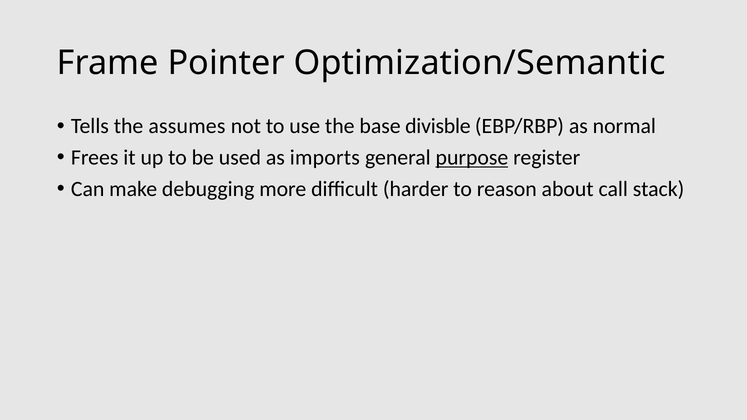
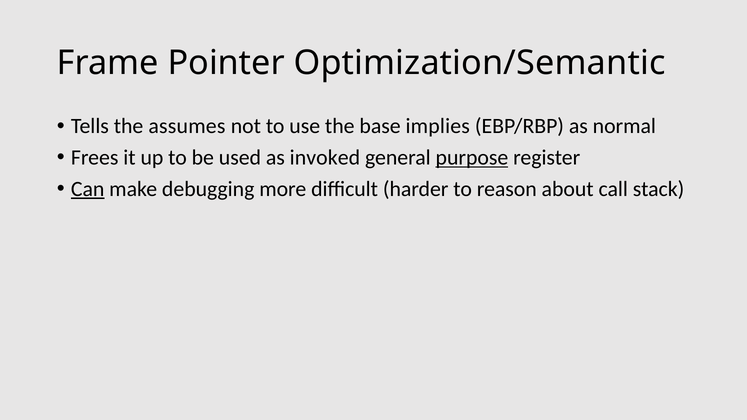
divisble: divisble -> implies (438, 126)
imports: imports -> invoked (325, 158)
Can underline: none -> present (88, 189)
